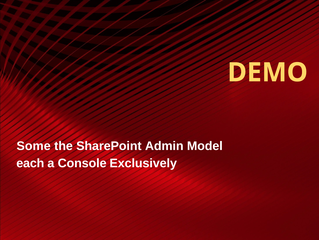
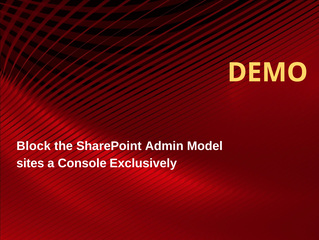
Some: Some -> Block (34, 145)
each: each -> sites (30, 163)
